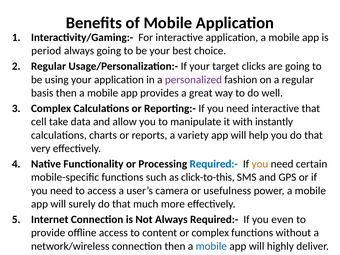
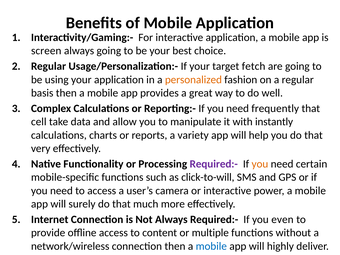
period: period -> screen (46, 51)
clicks: clicks -> fetch (254, 66)
personalized colour: purple -> orange (193, 80)
need interactive: interactive -> frequently (275, 109)
Required:- colour: blue -> purple (214, 164)
click-to-this: click-to-this -> click-to-will (208, 177)
or usefulness: usefulness -> interactive (227, 191)
or complex: complex -> multiple (210, 233)
